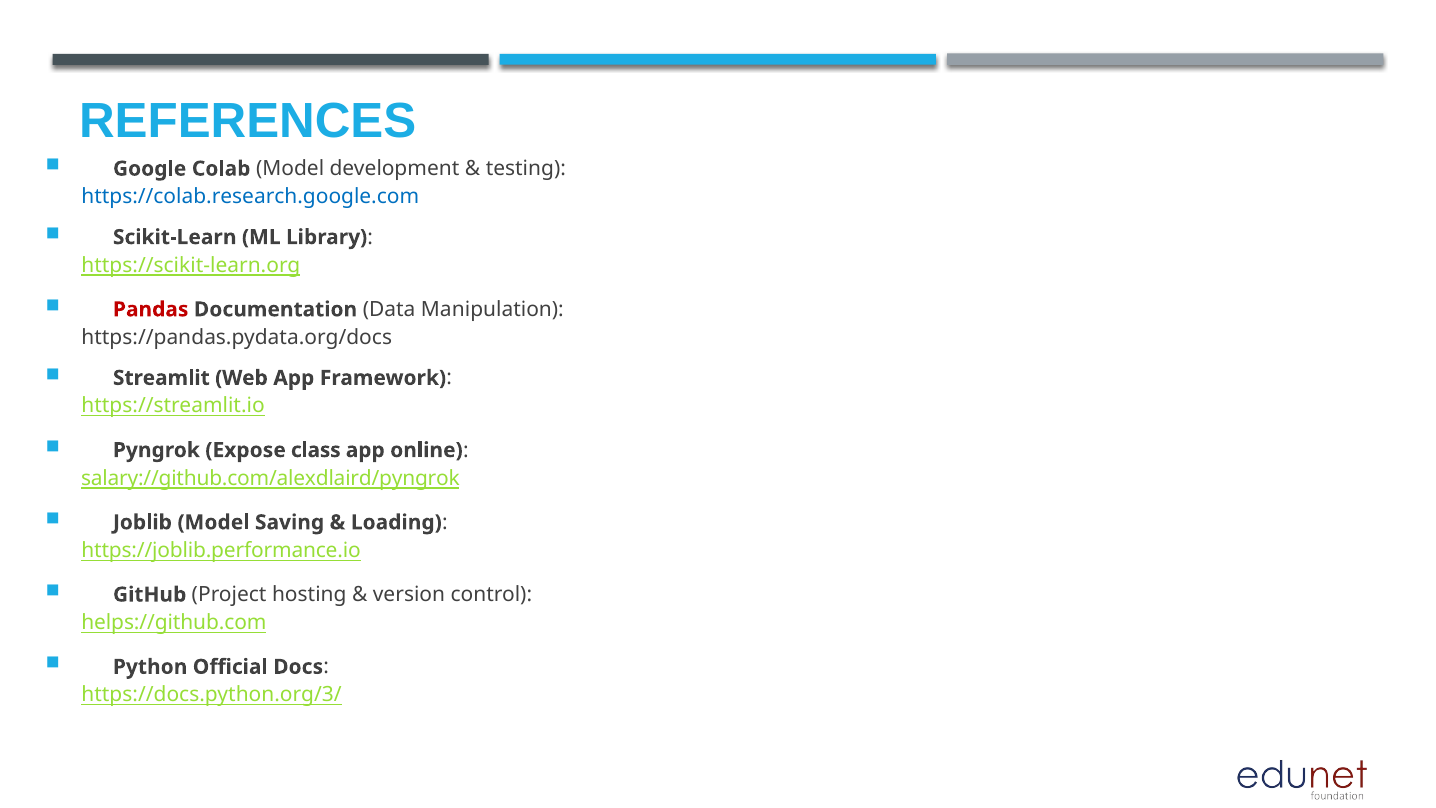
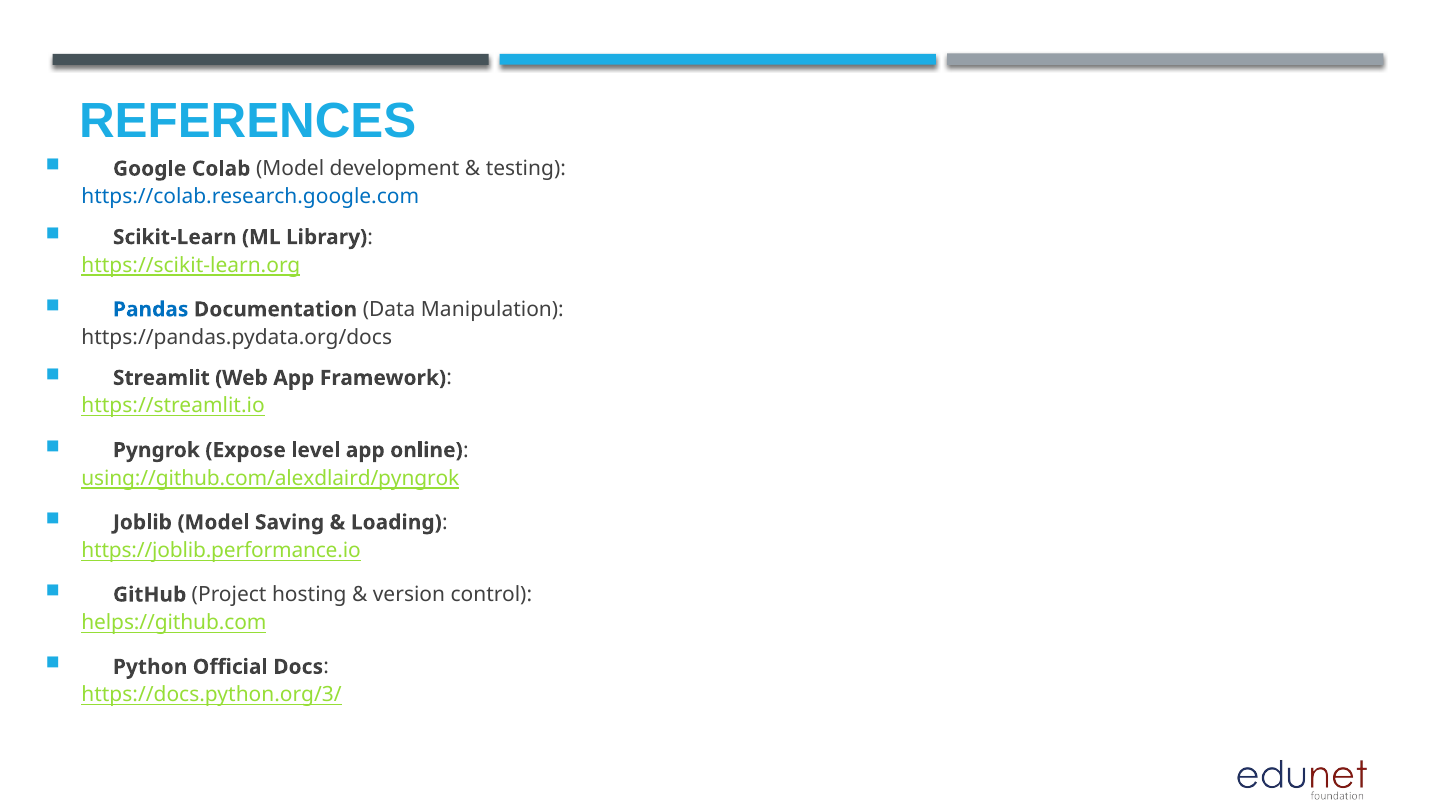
Pandas colour: red -> blue (151, 309)
class: class -> level (316, 450)
salary://github.com/alexdlaird/pyngrok: salary://github.com/alexdlaird/pyngrok -> using://github.com/alexdlaird/pyngrok (270, 478)
